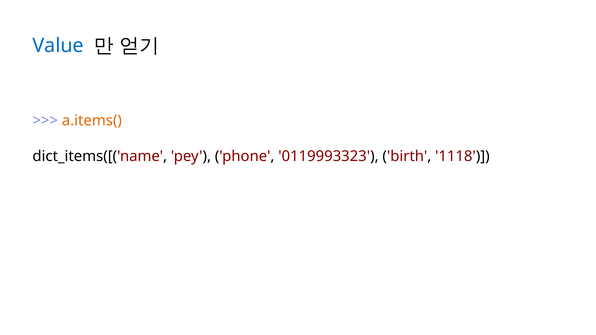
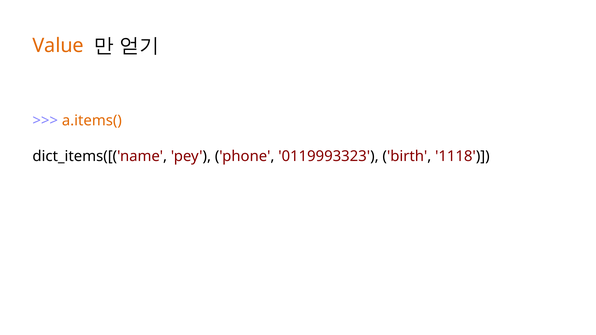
Value colour: blue -> orange (58, 46)
